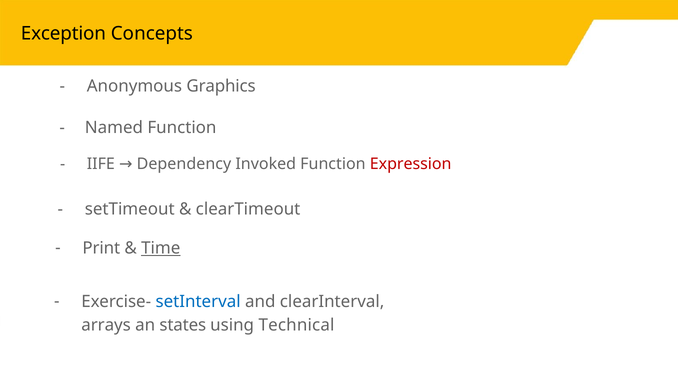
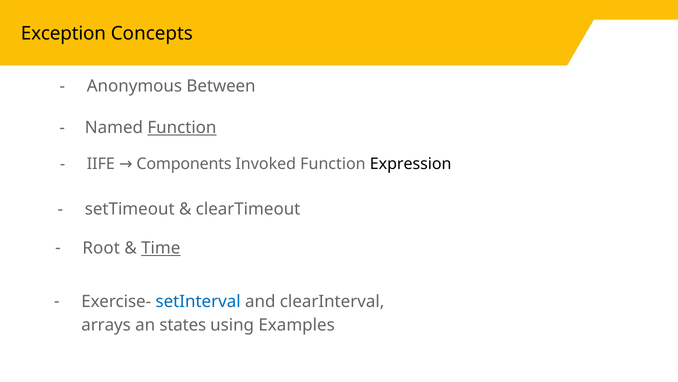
Graphics: Graphics -> Between (221, 86)
Function underline: none -> present (182, 128)
Dependency: Dependency -> Components (184, 164)
Expression colour: red -> black (411, 164)
Print: Print -> Root (101, 248)
Technical: Technical -> Examples (297, 325)
